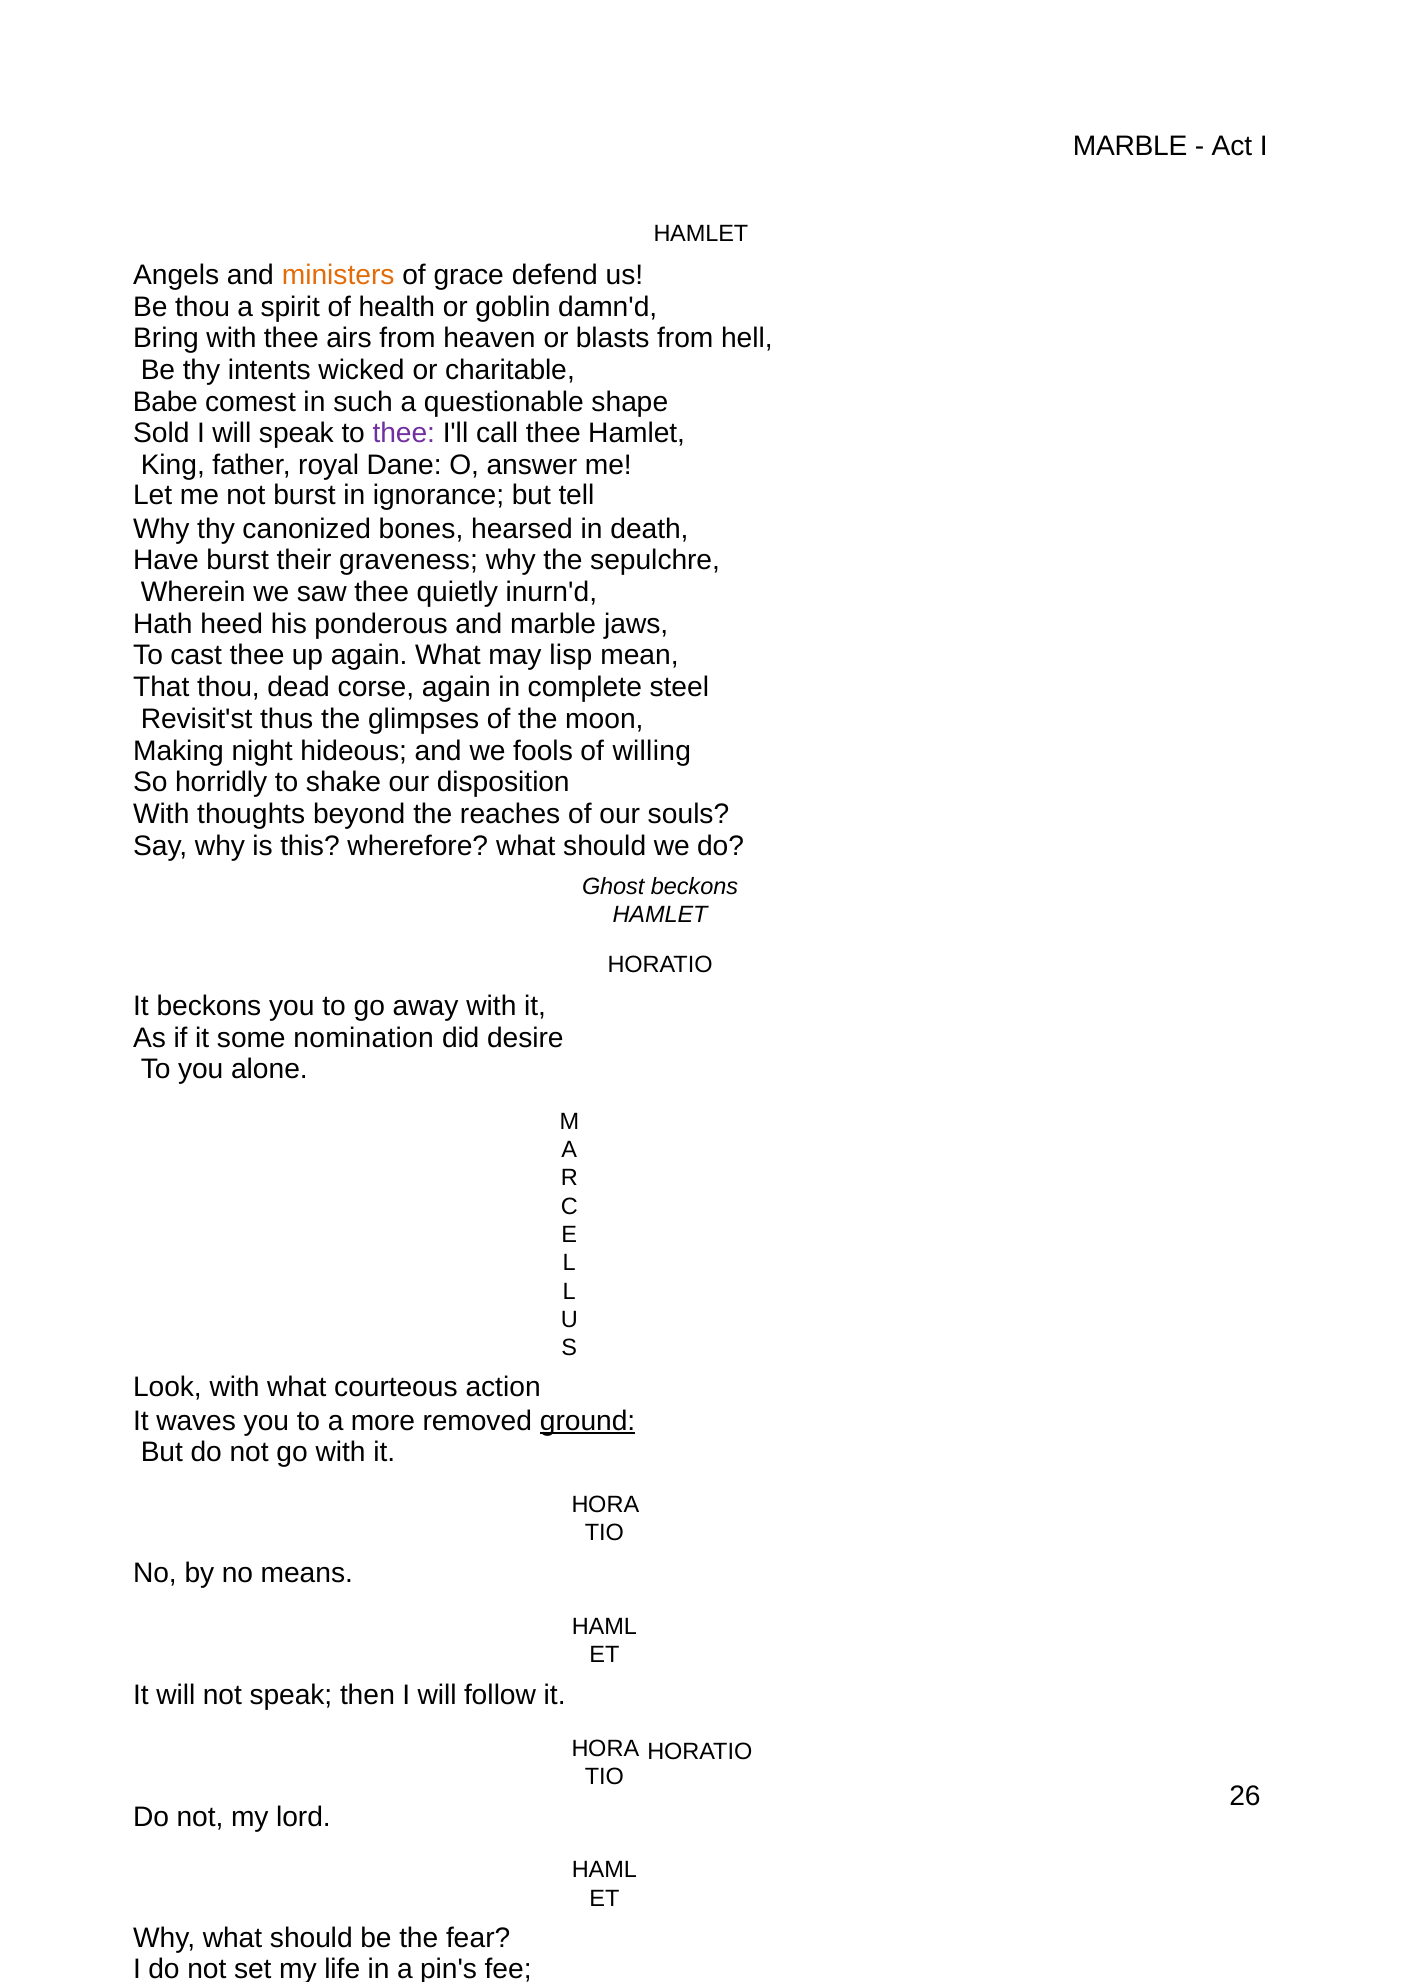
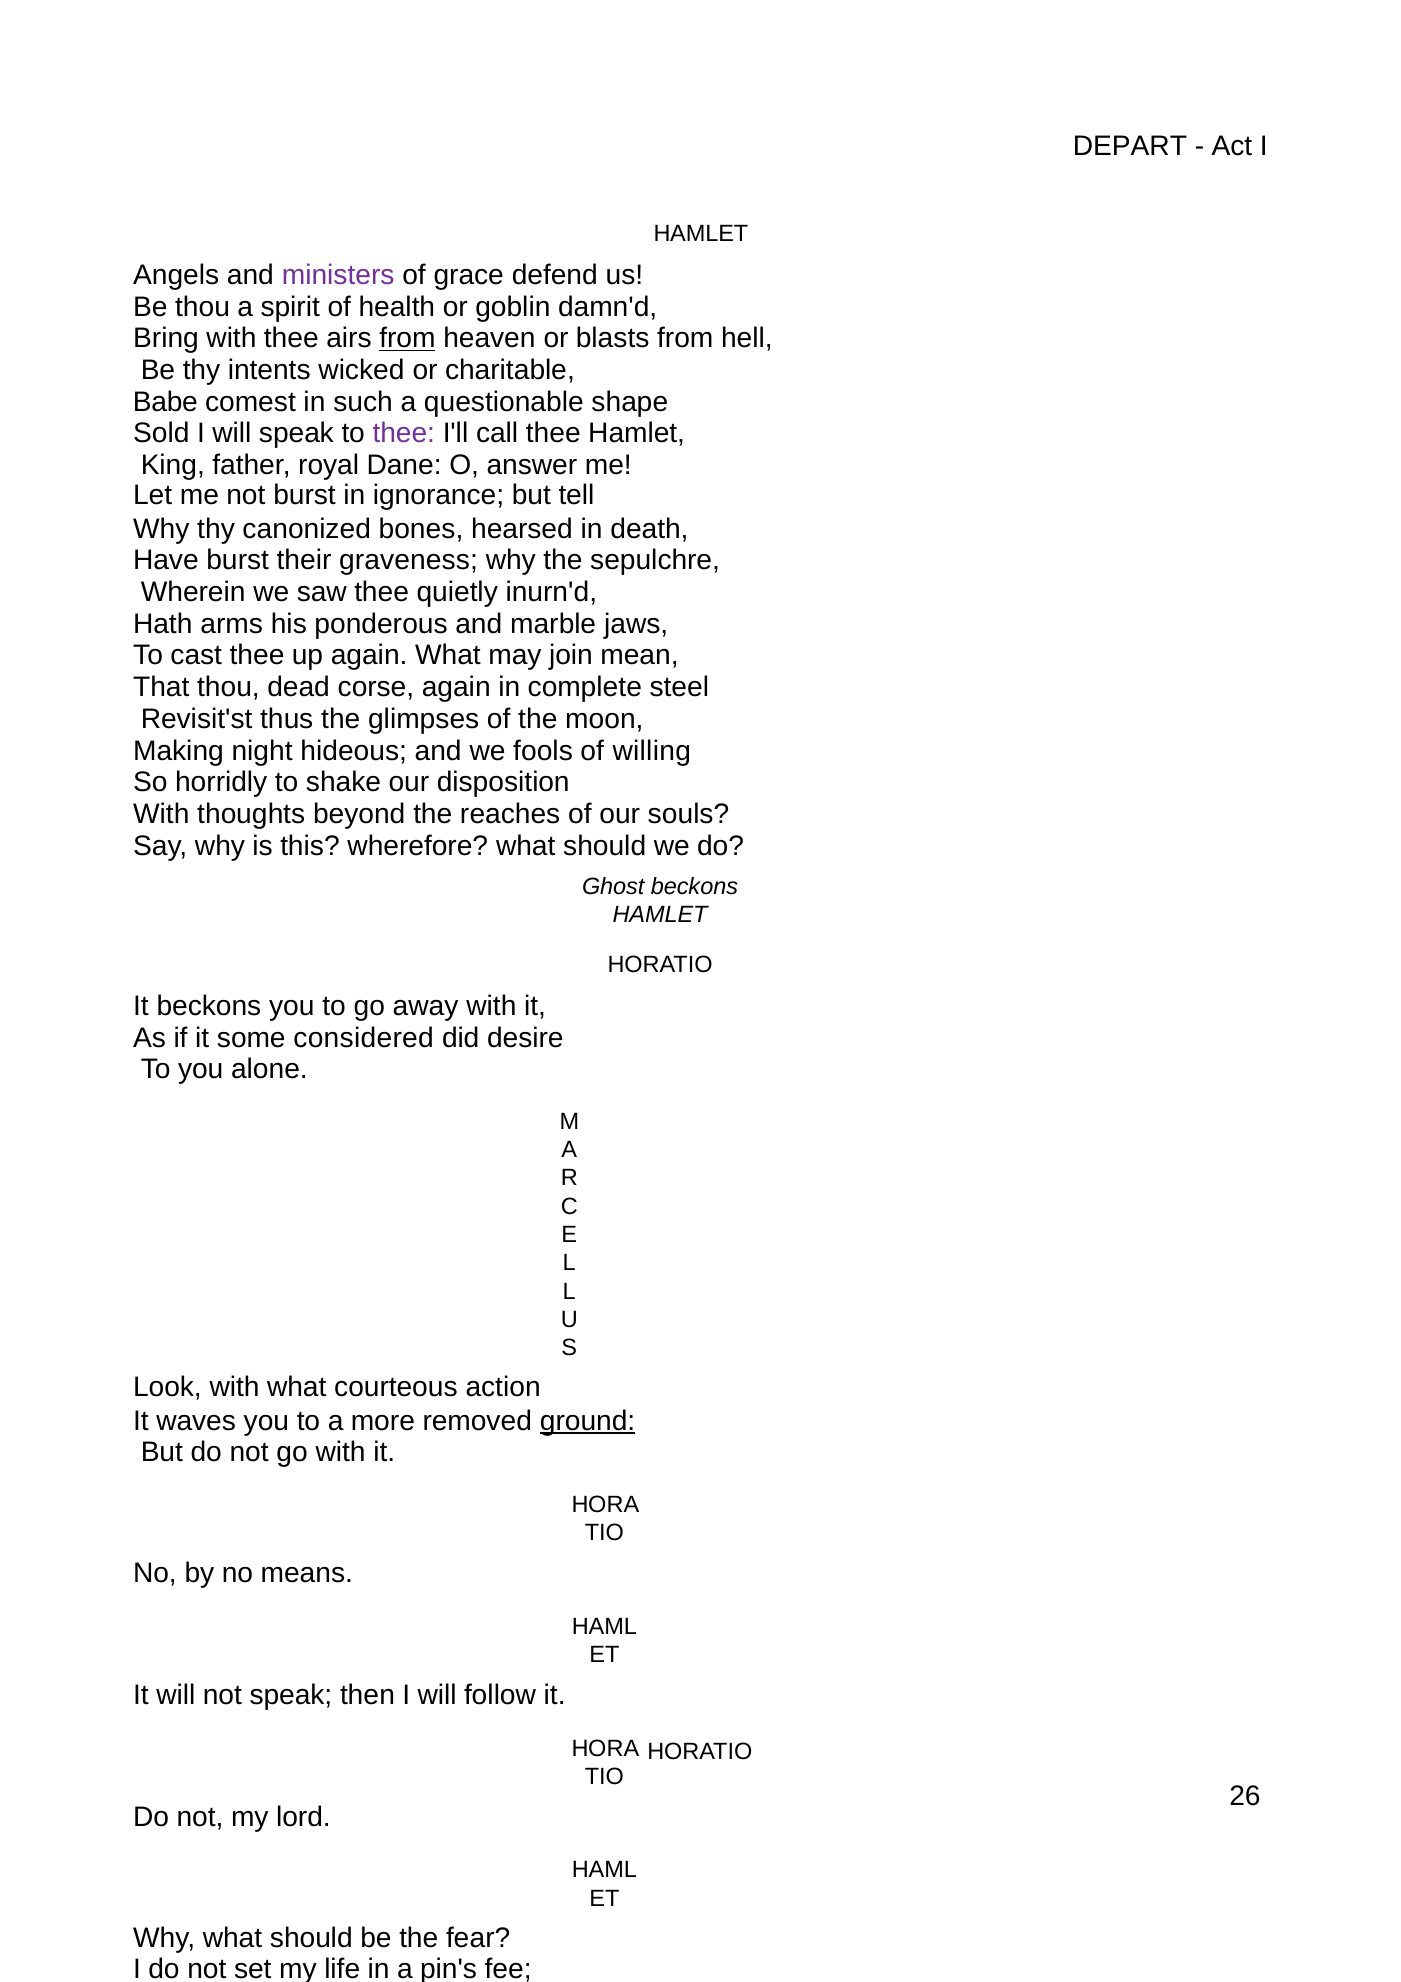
MARBLE: MARBLE -> DEPART (1130, 146)
ministers colour: orange -> purple (338, 275)
from underline: none -> present (407, 338)
heed: heed -> arms (232, 624)
lisp: lisp -> join (571, 656)
nomination: nomination -> considered (364, 1037)
